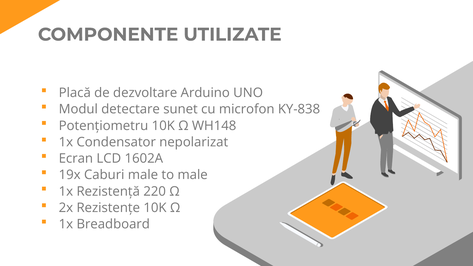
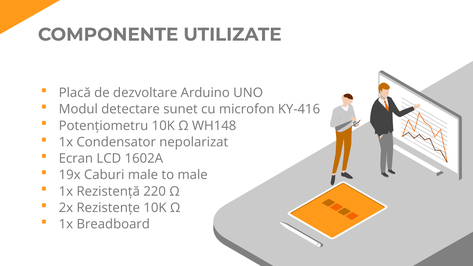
KY-838: KY-838 -> KY-416 (299, 109)
